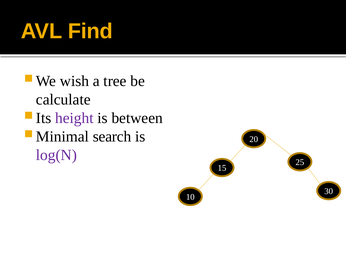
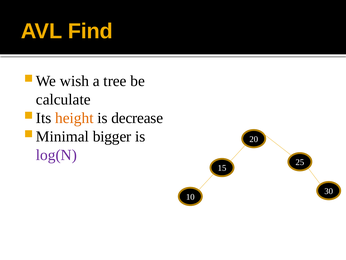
height colour: purple -> orange (74, 118)
between: between -> decrease (137, 118)
search: search -> bigger (112, 136)
